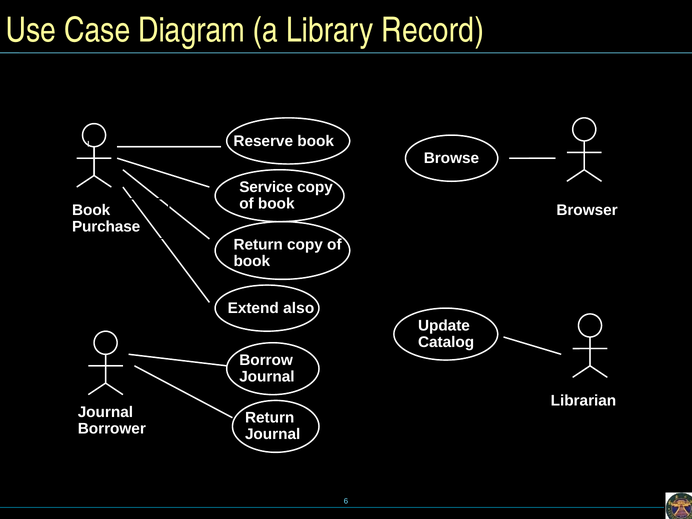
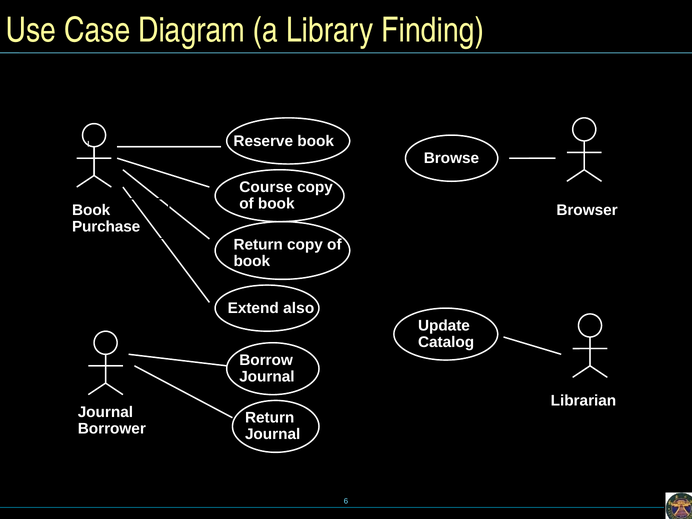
Record: Record -> Finding (433, 30)
Service: Service -> Course (266, 187)
